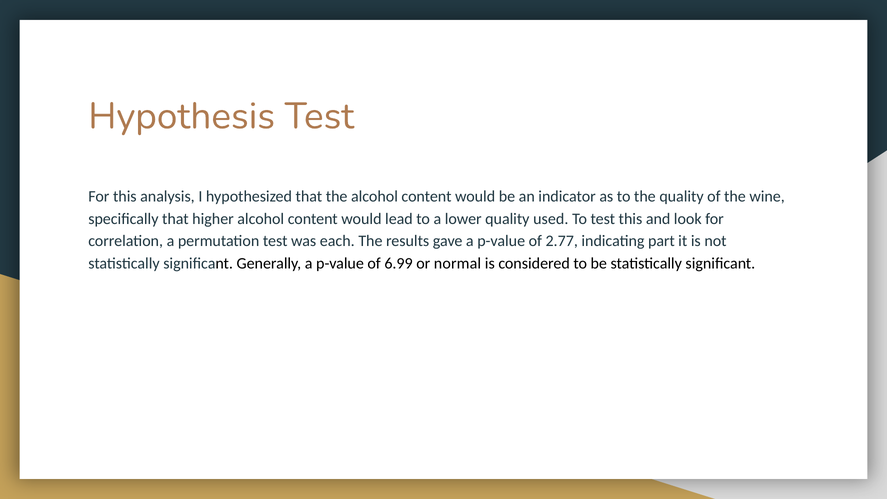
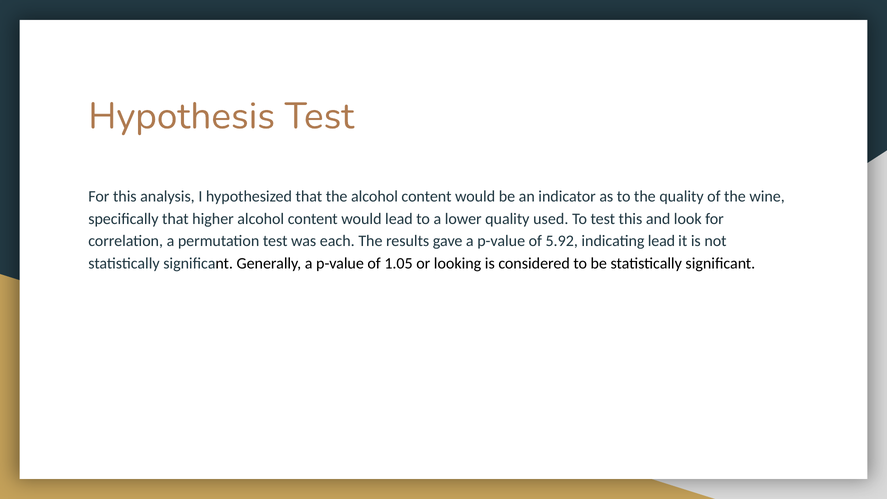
2.77: 2.77 -> 5.92 (562, 241)
indicating part: part -> lead (661, 241)
6.99: 6.99 -> 1.05 (399, 264)
normal: normal -> looking (458, 264)
